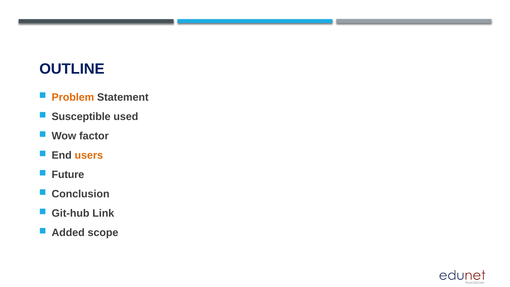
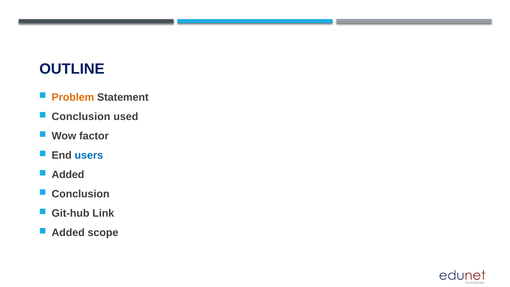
Susceptible: Susceptible -> Conclusion (81, 117)
users colour: orange -> blue (89, 155)
Future: Future -> Added (68, 175)
